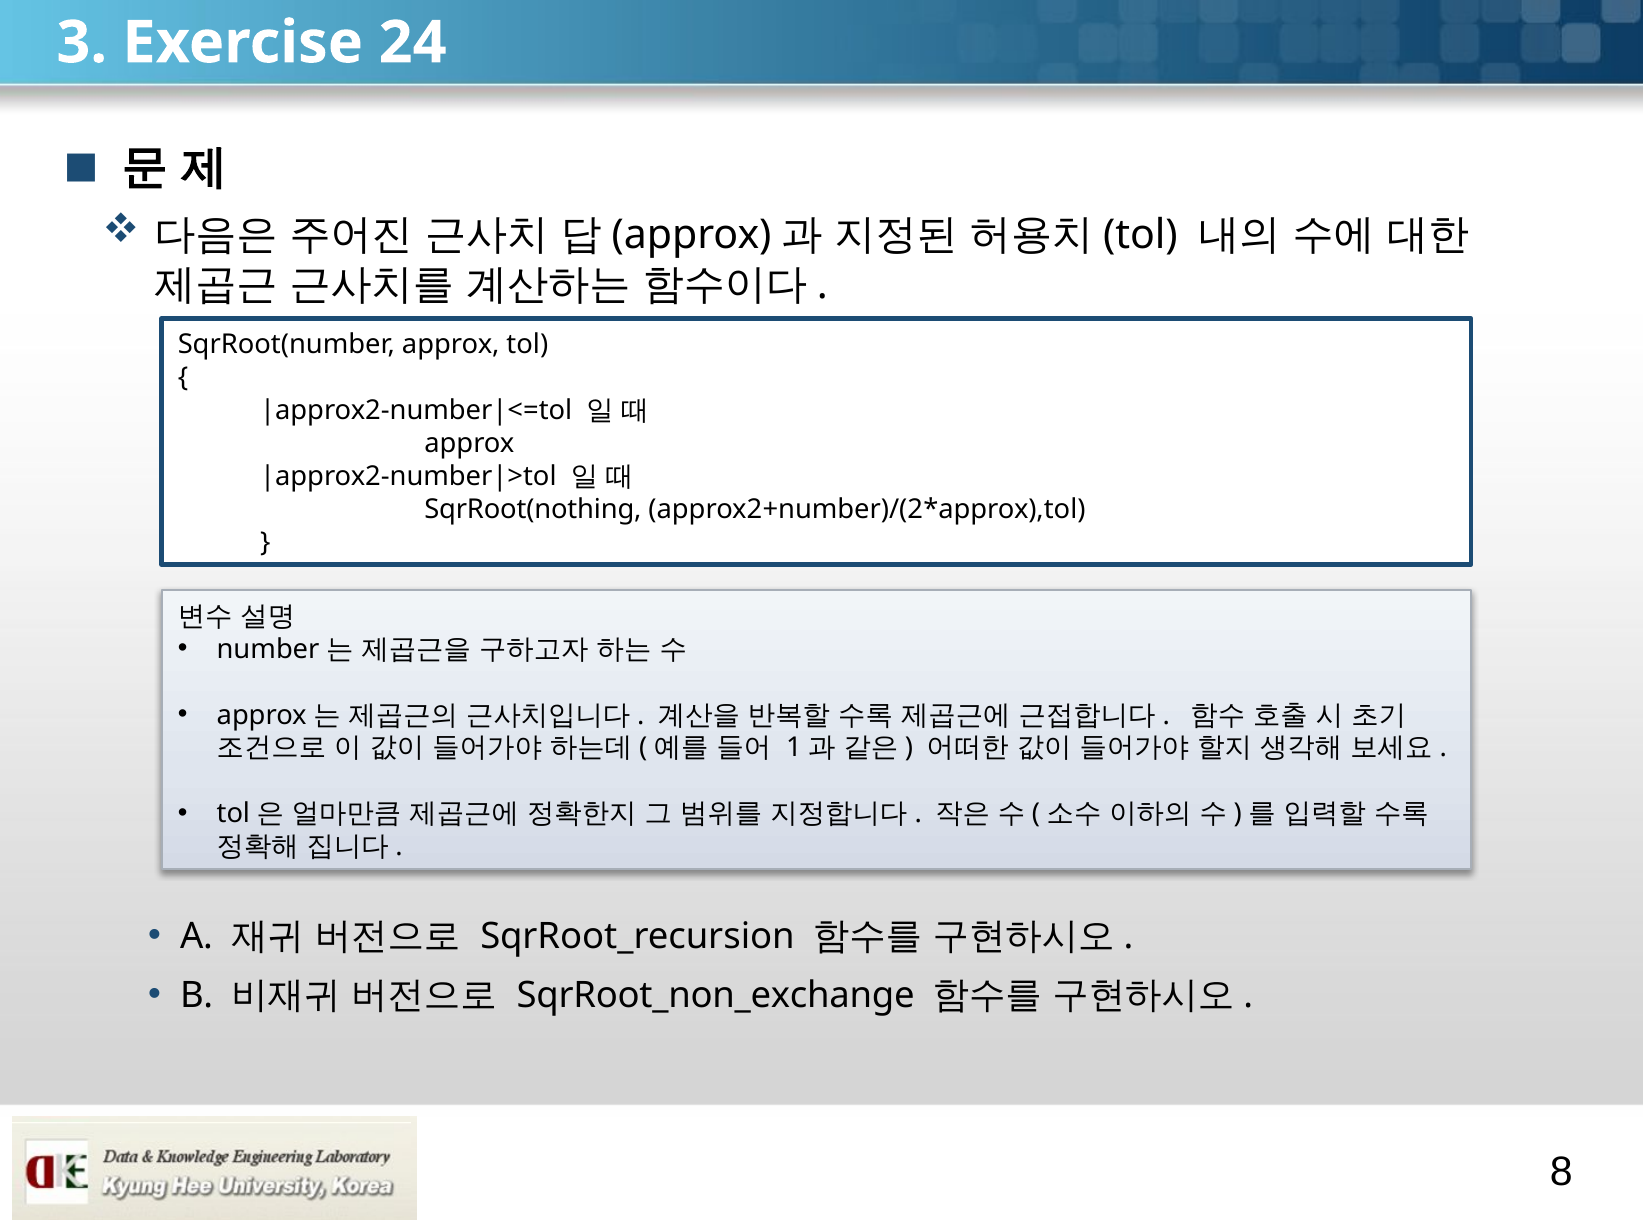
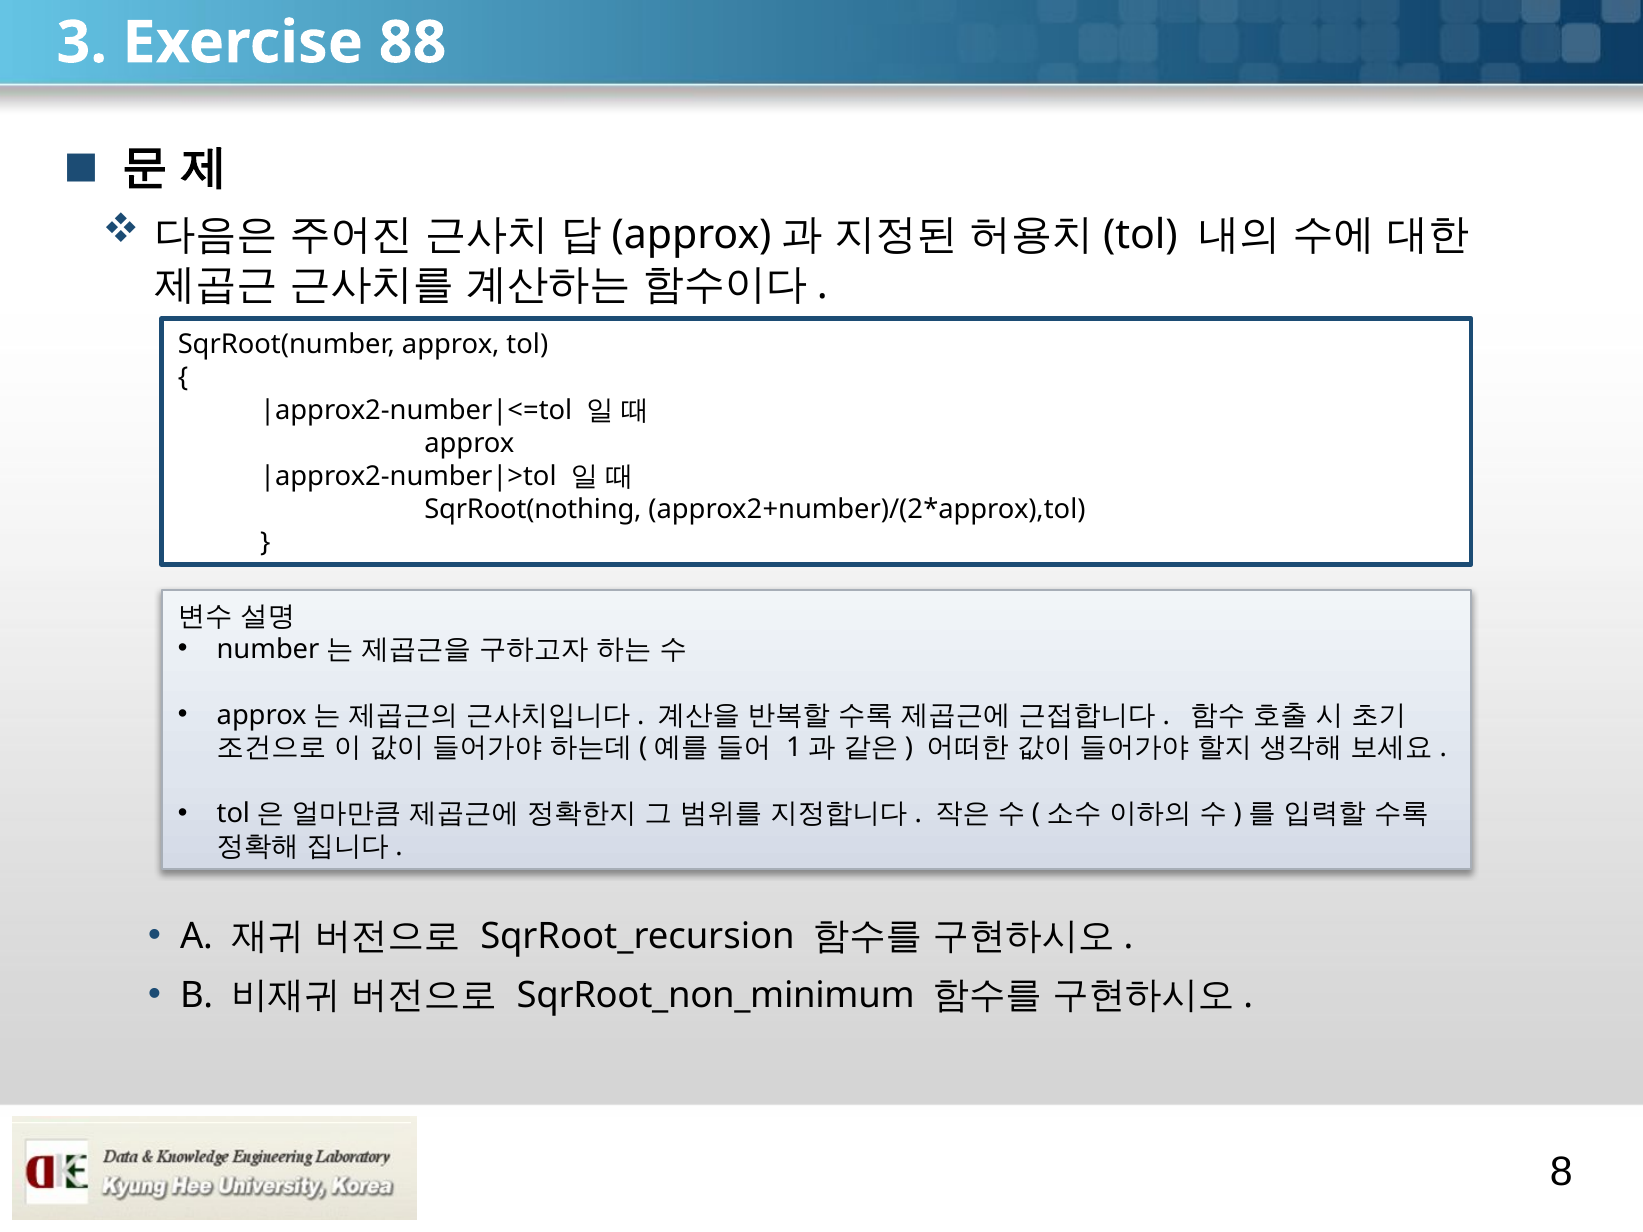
24: 24 -> 88 (413, 43)
SqrRoot_non_exchange: SqrRoot_non_exchange -> SqrRoot_non_minimum (716, 995)
